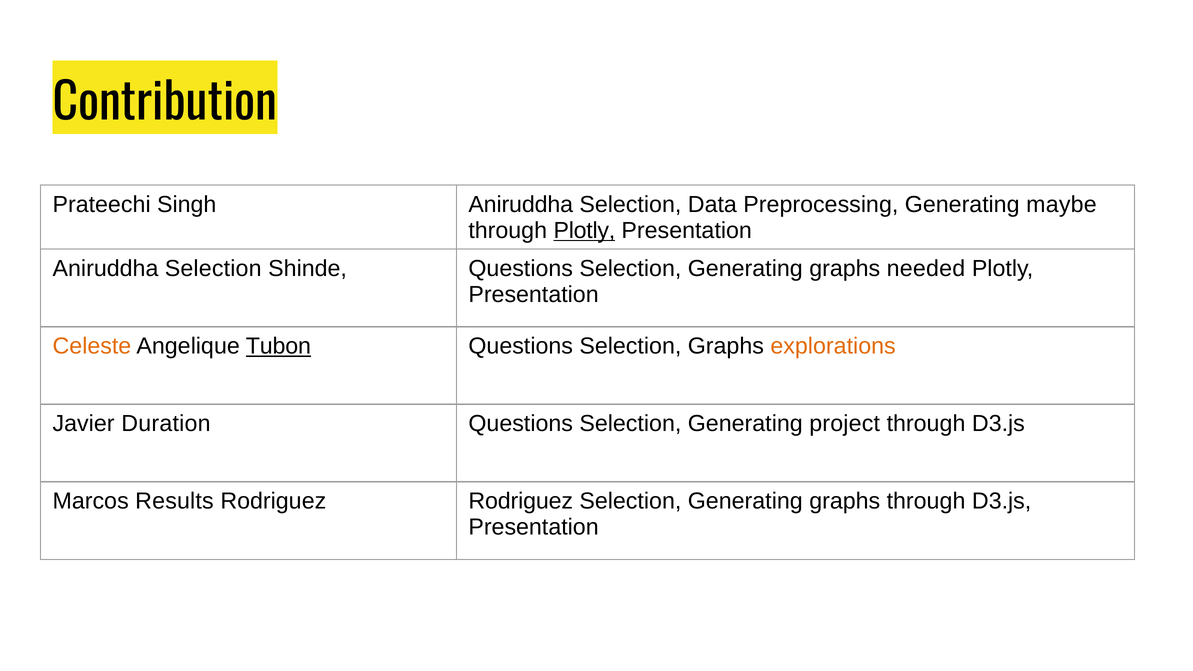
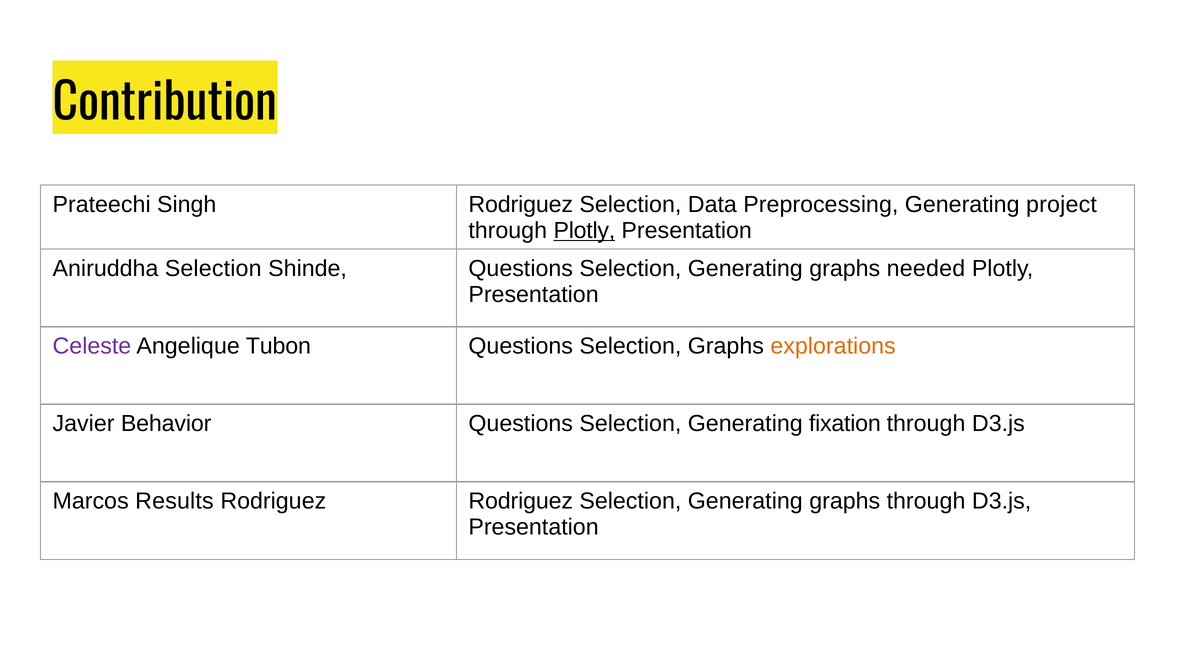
Singh Aniruddha: Aniruddha -> Rodriguez (521, 205)
maybe: maybe -> project (1061, 205)
Celeste colour: orange -> purple (92, 346)
Tubon underline: present -> none (278, 346)
Duration: Duration -> Behavior (166, 424)
project: project -> fixation (845, 424)
